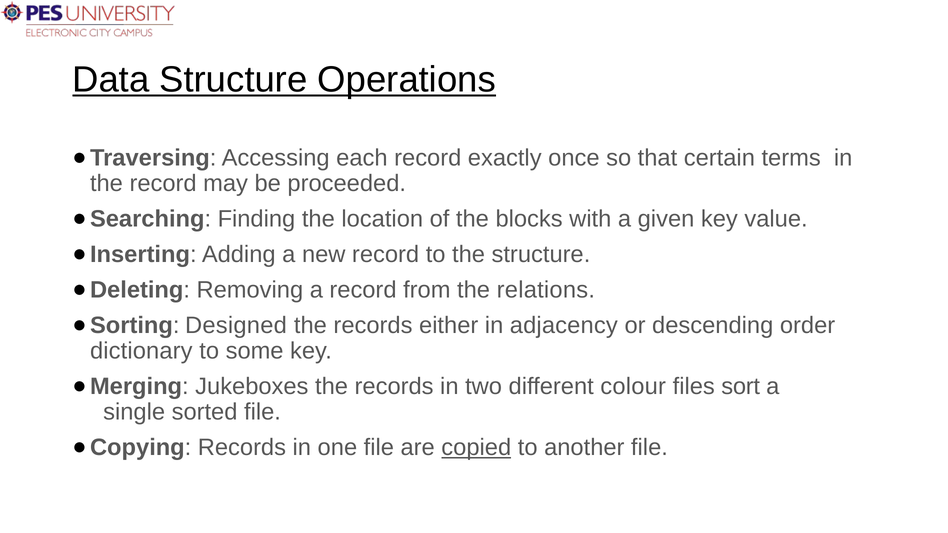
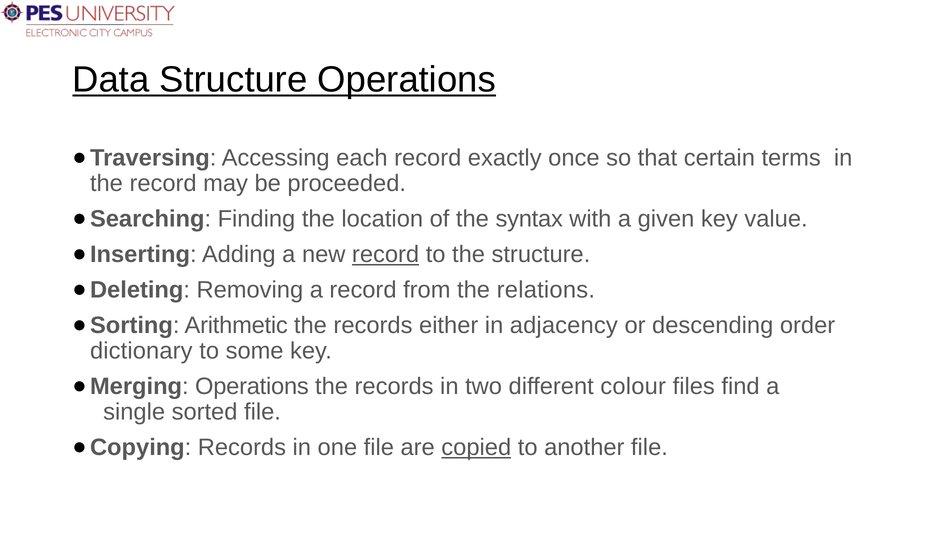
blocks: blocks -> syntax (529, 219)
record underline: none -> present (386, 255)
Designed: Designed -> Arithmetic (236, 326)
Jukeboxes: Jukeboxes -> Operations (252, 387)
sort: sort -> find (741, 387)
